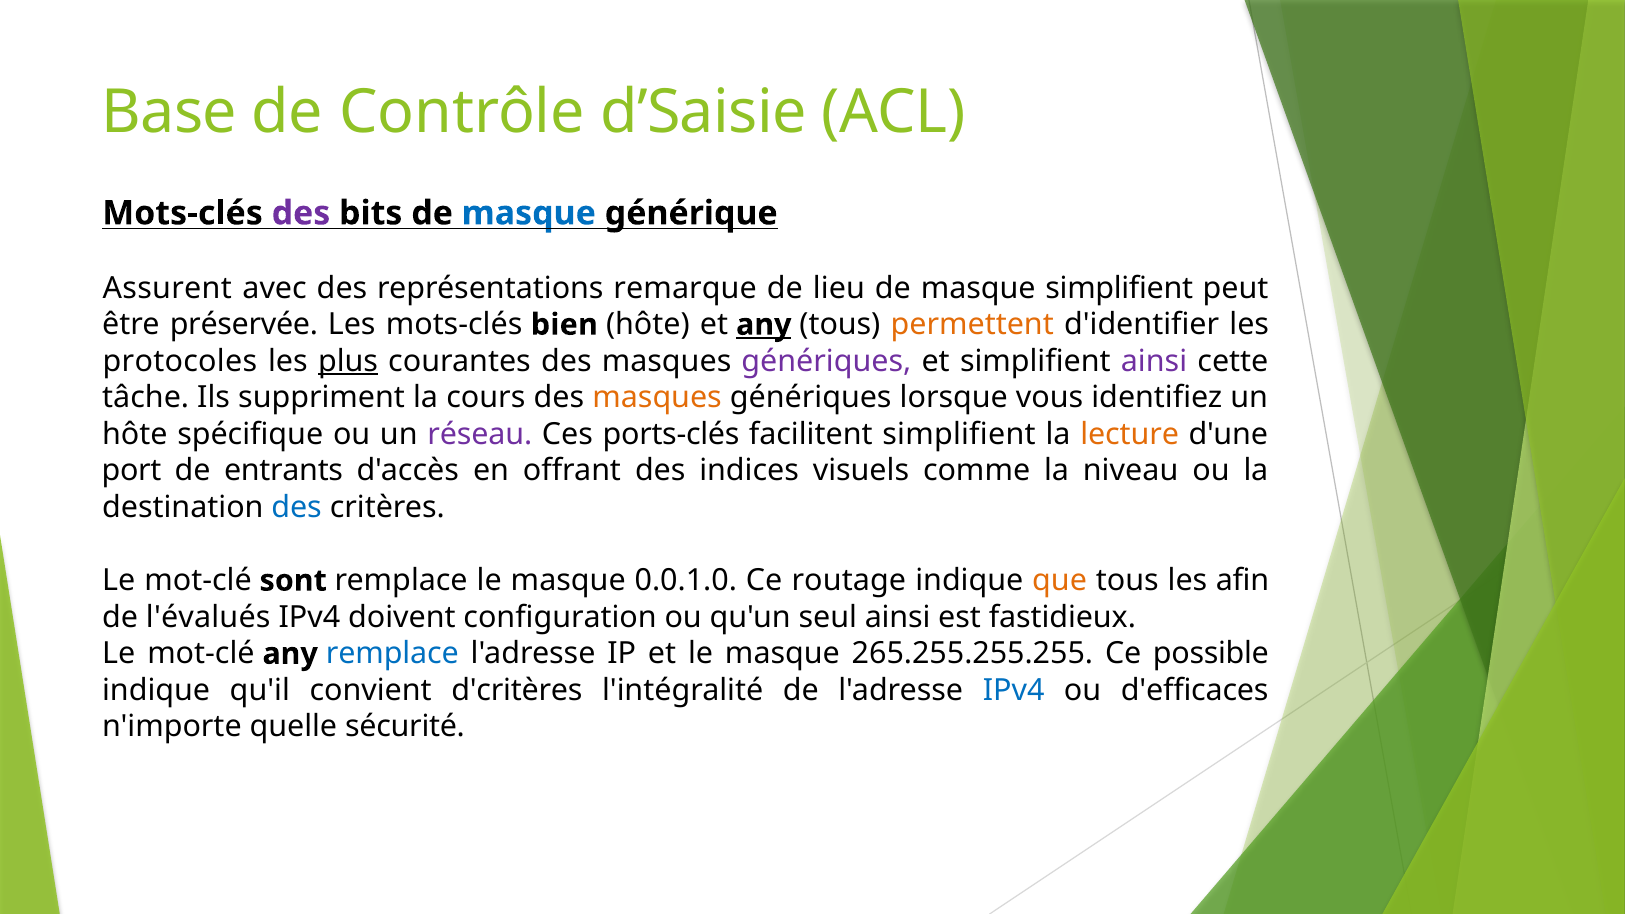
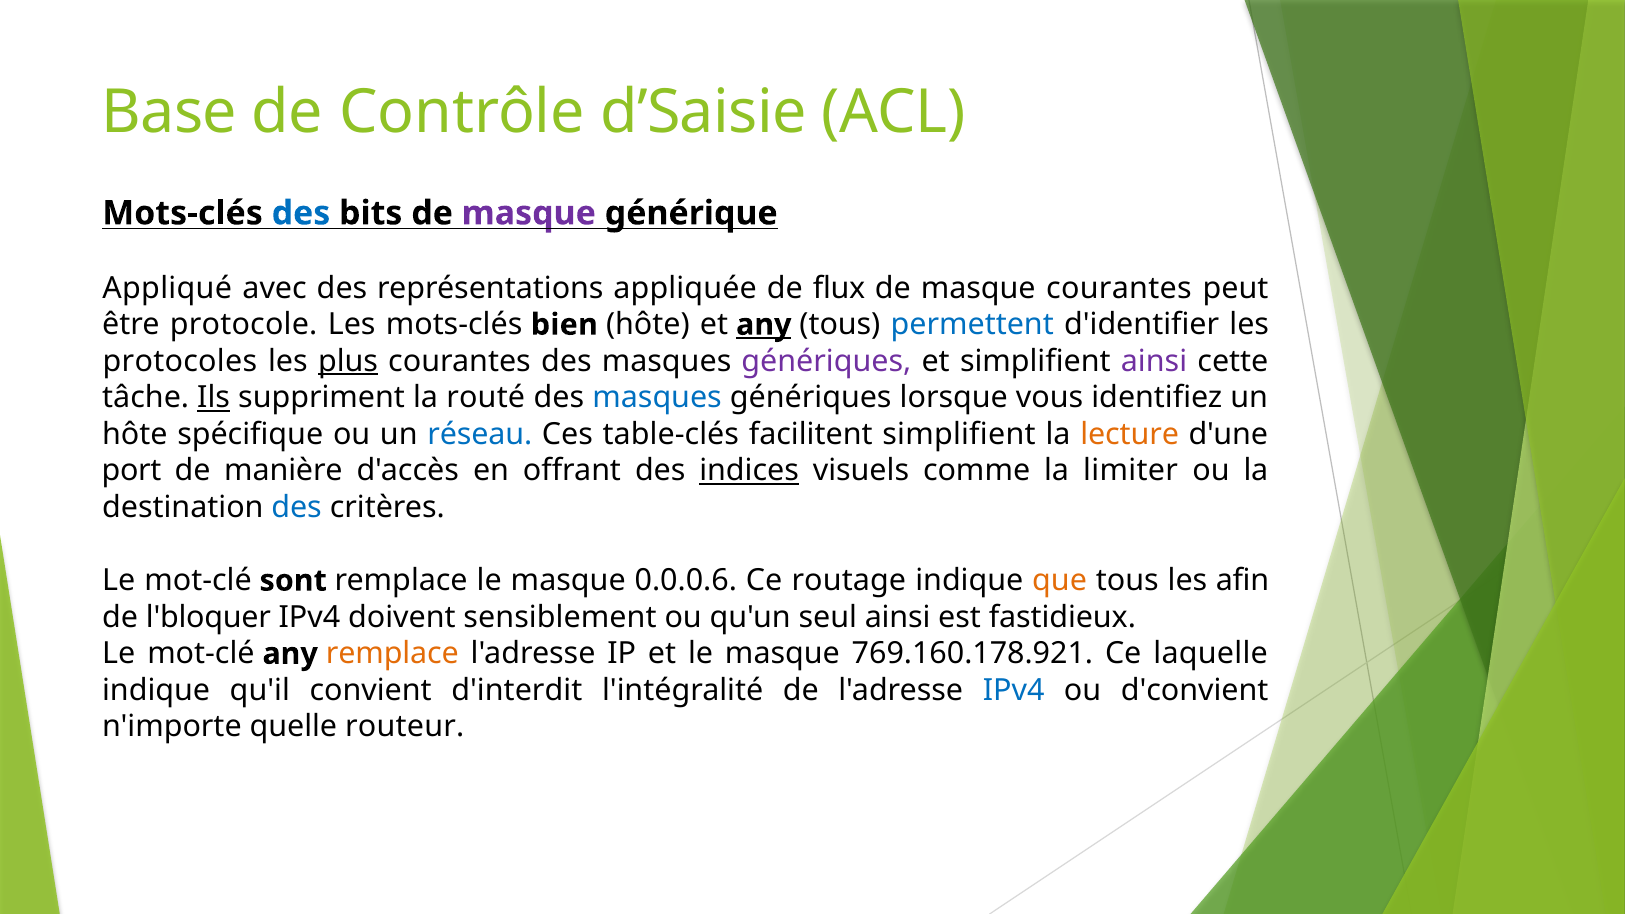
des colour: purple -> blue (301, 213)
masque colour: blue -> purple (529, 213)
Assurent: Assurent -> Appliqué (167, 288)
remarque: remarque -> appliquée (685, 288)
lieu: lieu -> flux (839, 288)
masque simplifient: simplifient -> courantes (1119, 288)
préservée: préservée -> protocole (244, 325)
permettent colour: orange -> blue (972, 325)
Ils underline: none -> present (214, 398)
cours: cours -> routé (486, 398)
masques colour: orange -> blue (657, 398)
réseau colour: purple -> blue (480, 434)
ports-clés: ports-clés -> table-clés (671, 434)
entrants: entrants -> manière (283, 471)
indices underline: none -> present (749, 471)
niveau: niveau -> limiter (1131, 471)
0.0.1.0: 0.0.1.0 -> 0.0.0.6 (686, 581)
l'évalués: l'évalués -> l'bloquer (208, 617)
configuration: configuration -> sensiblement (560, 617)
remplace colour: blue -> orange (392, 654)
265.255.255.255: 265.255.255.255 -> 769.160.178.921 (972, 654)
possible: possible -> laquelle (1211, 654)
d'critères: d'critères -> d'interdit (517, 690)
d'efficaces: d'efficaces -> d'convient (1195, 690)
sécurité: sécurité -> routeur (405, 727)
